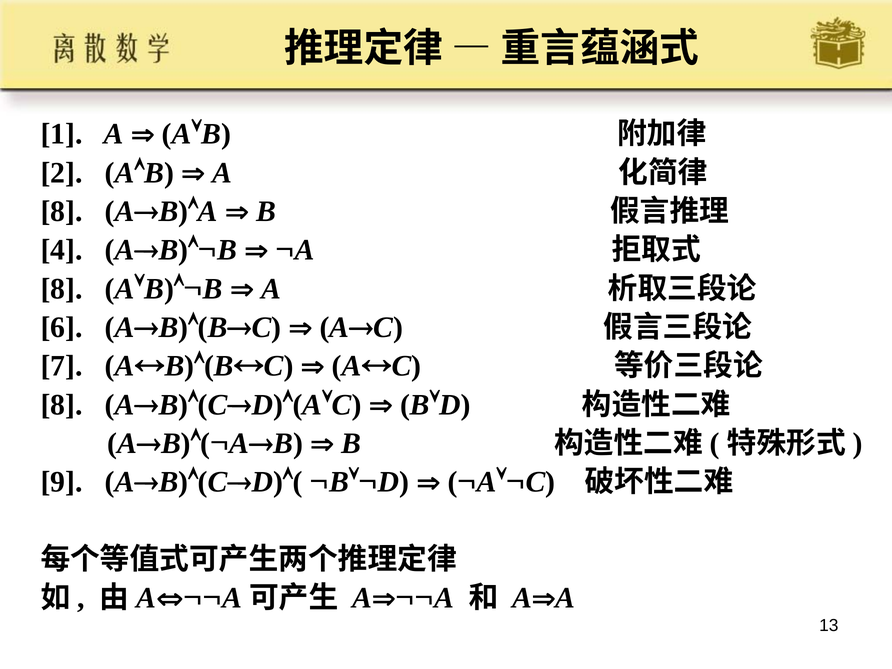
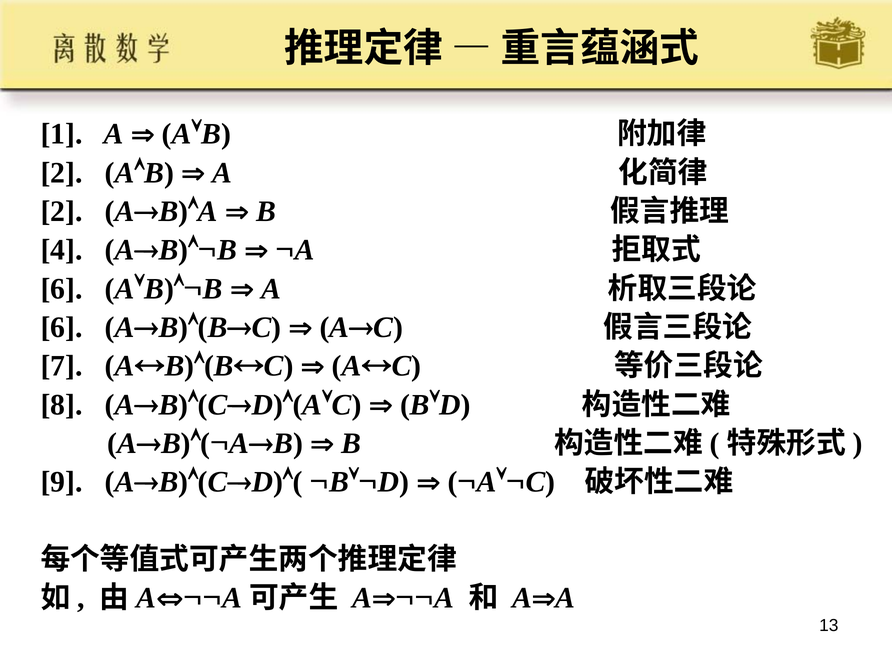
8: 8 -> 2 (62, 211)
8: 8 -> 6 (62, 289)
